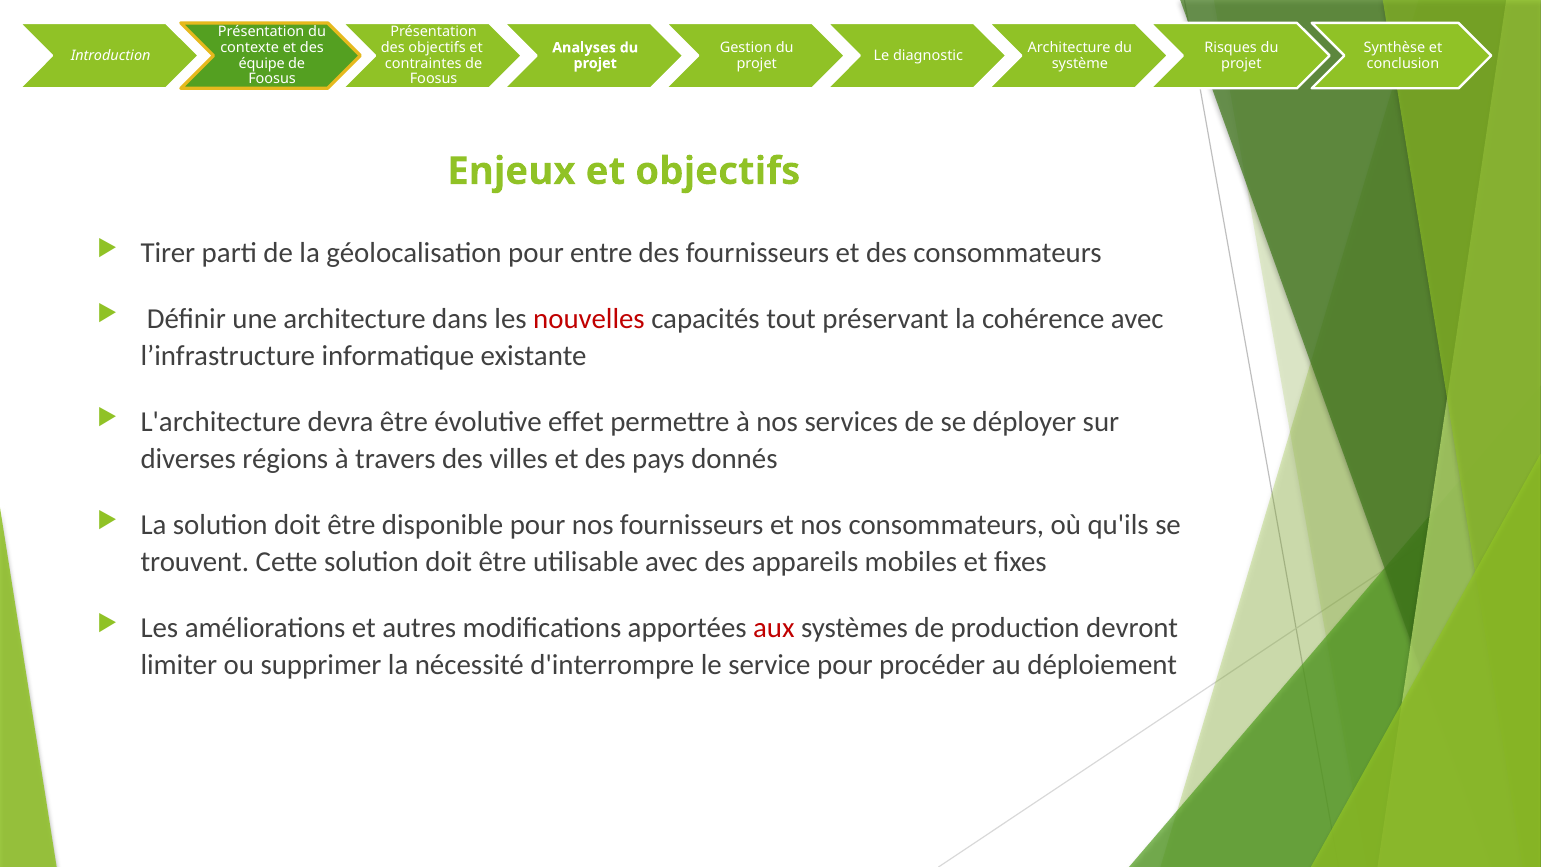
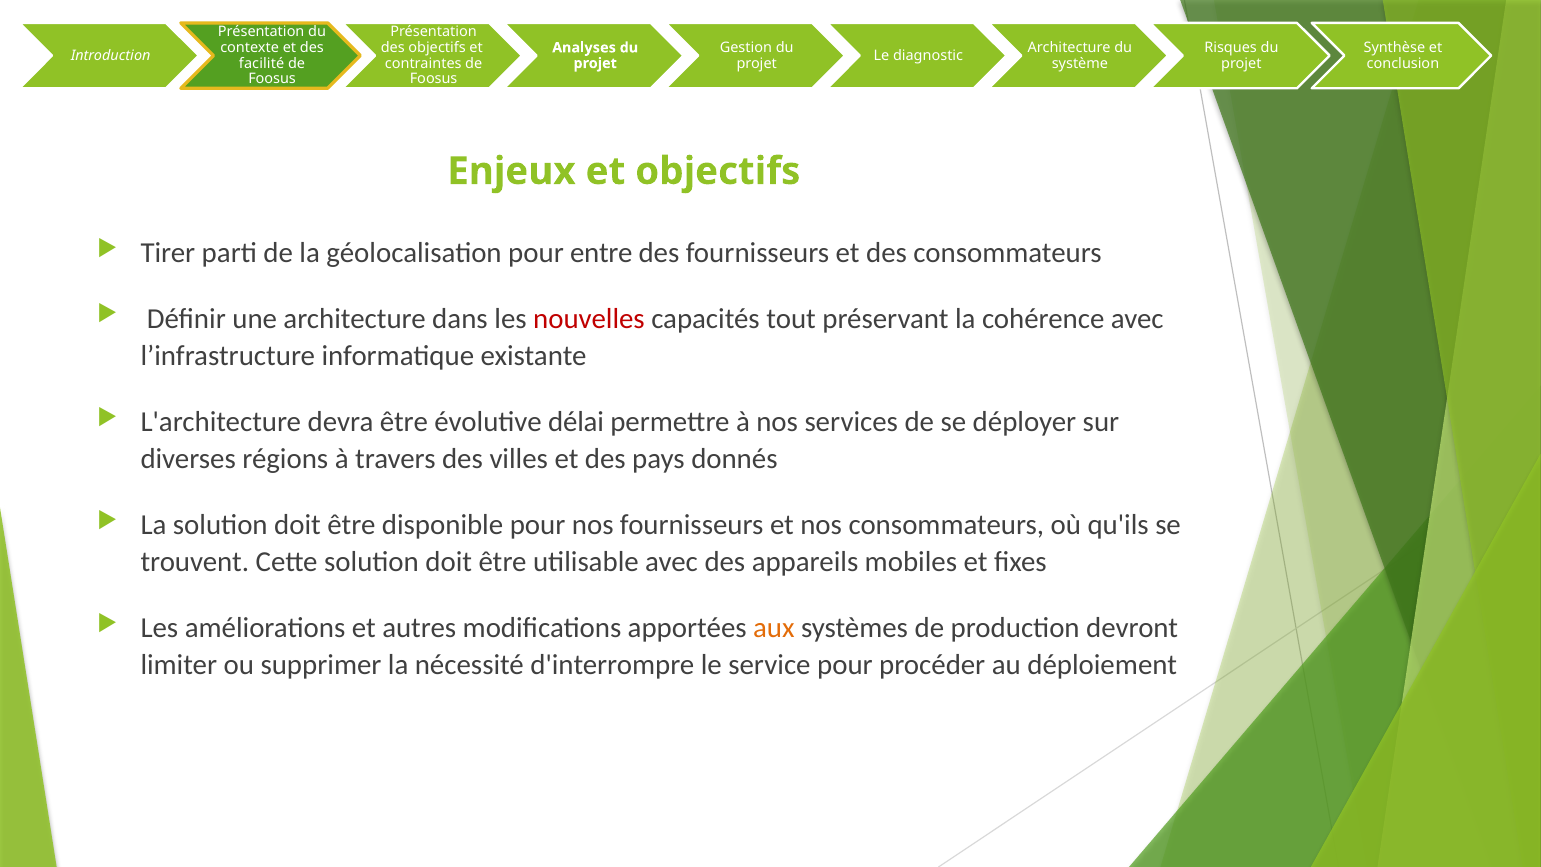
équipe: équipe -> facilité (262, 63)
effet: effet -> délai (576, 422)
aux colour: red -> orange (774, 628)
